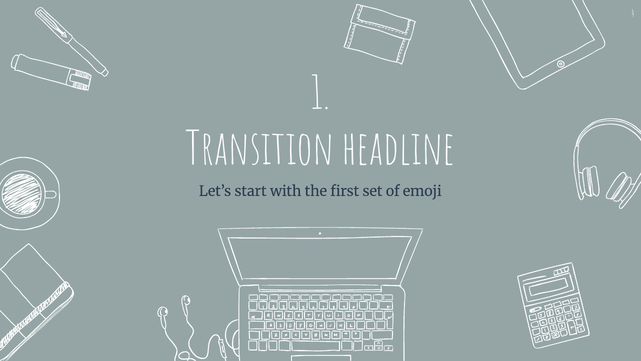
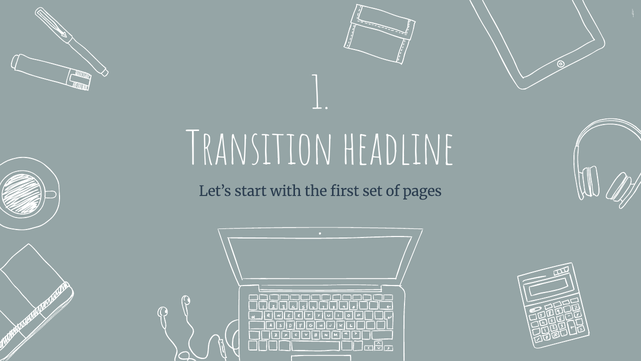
emoji: emoji -> pages (422, 191)
